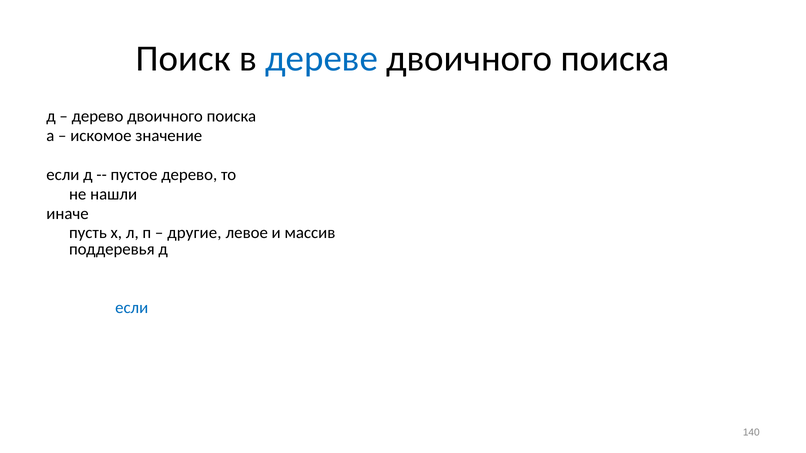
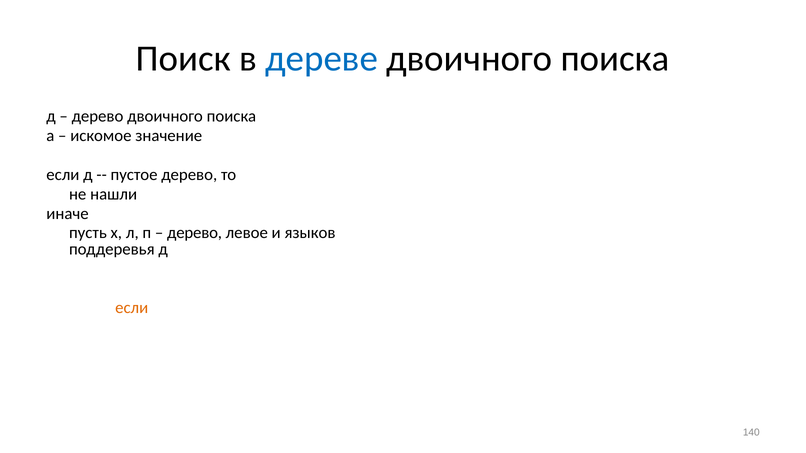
другие: другие -> дерево (195, 233)
массив: массив -> языков (310, 233)
если colour: blue -> orange (132, 308)
